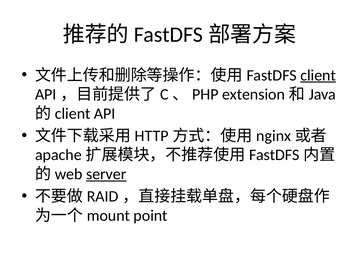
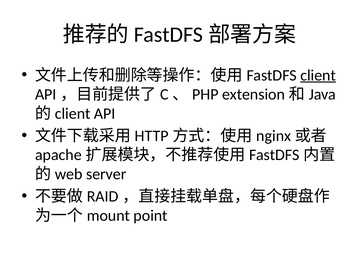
server underline: present -> none (106, 174)
